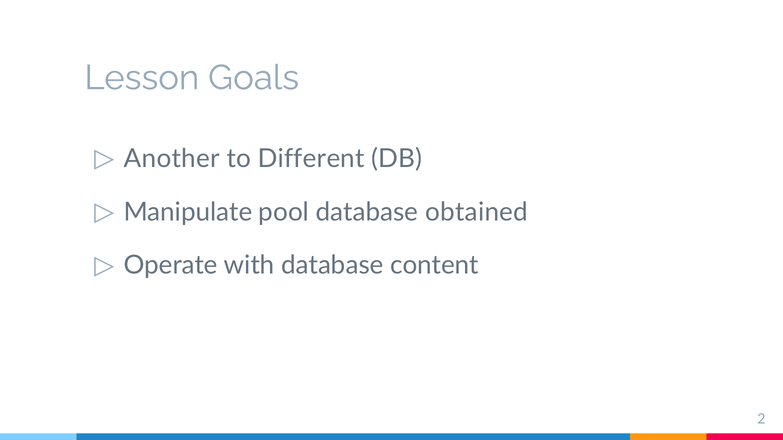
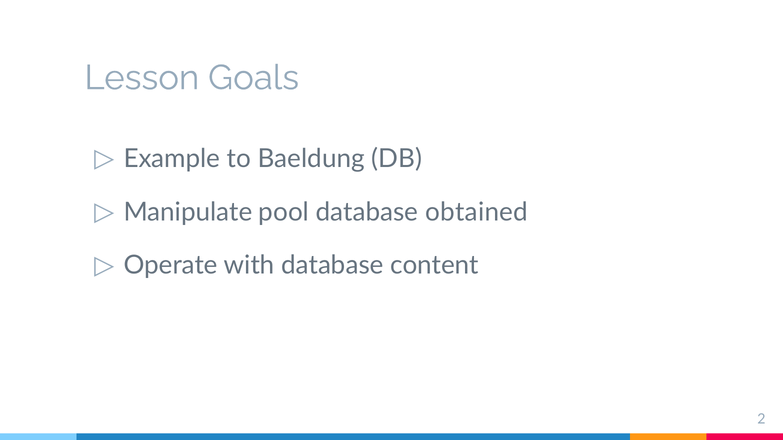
Another: Another -> Example (172, 159)
Different: Different -> Baeldung (311, 159)
